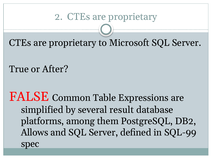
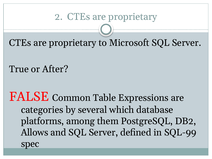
simplified: simplified -> categories (42, 110)
result: result -> which (122, 110)
